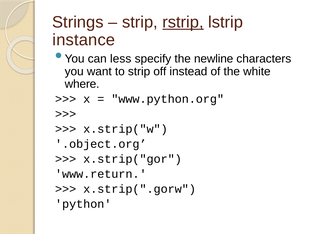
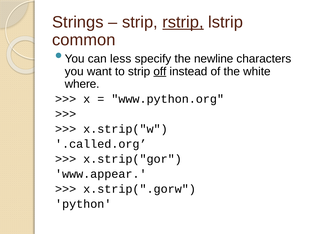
instance: instance -> common (84, 40)
off underline: none -> present (160, 72)
.object.org: .object.org -> .called.org (101, 144)
www.return: www.return -> www.appear (101, 175)
